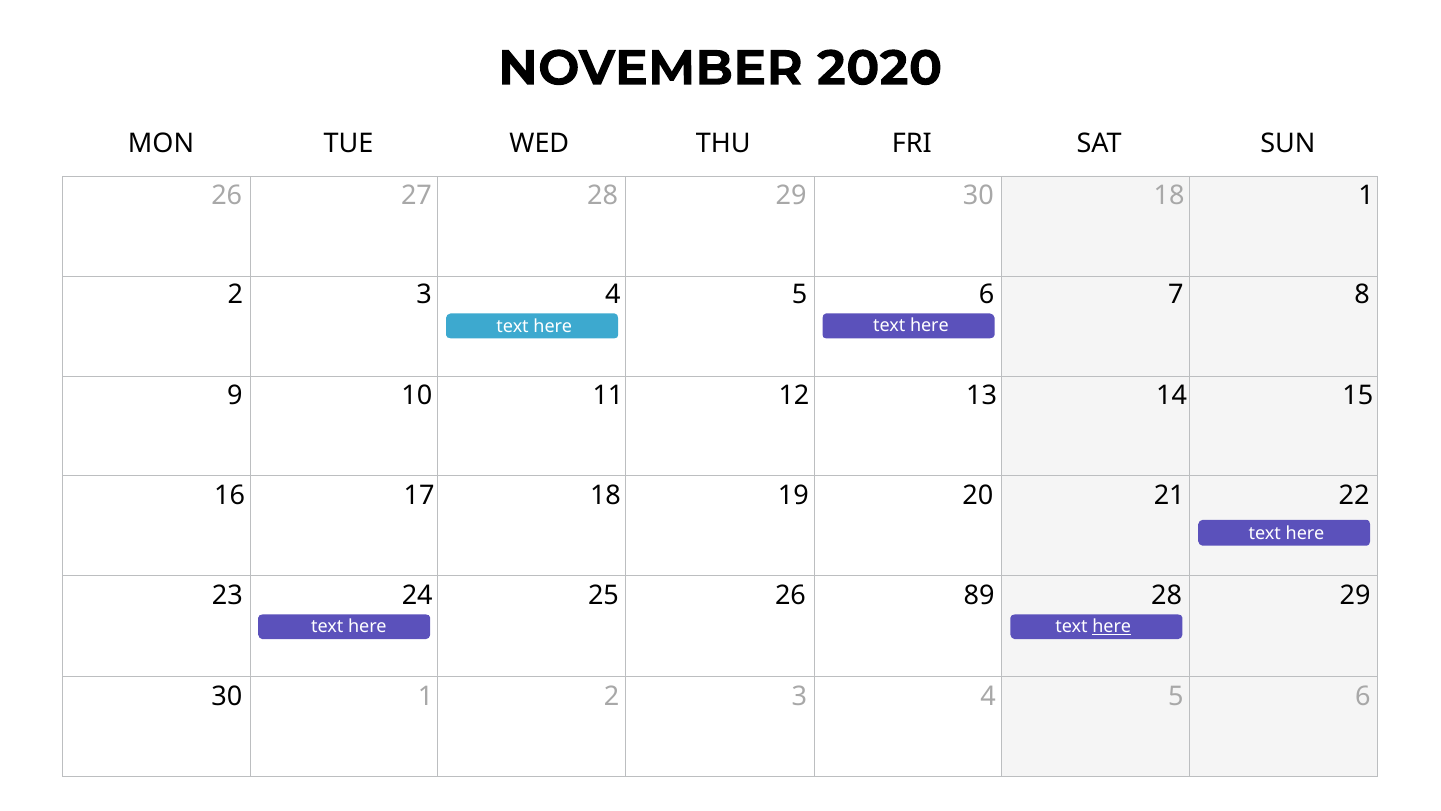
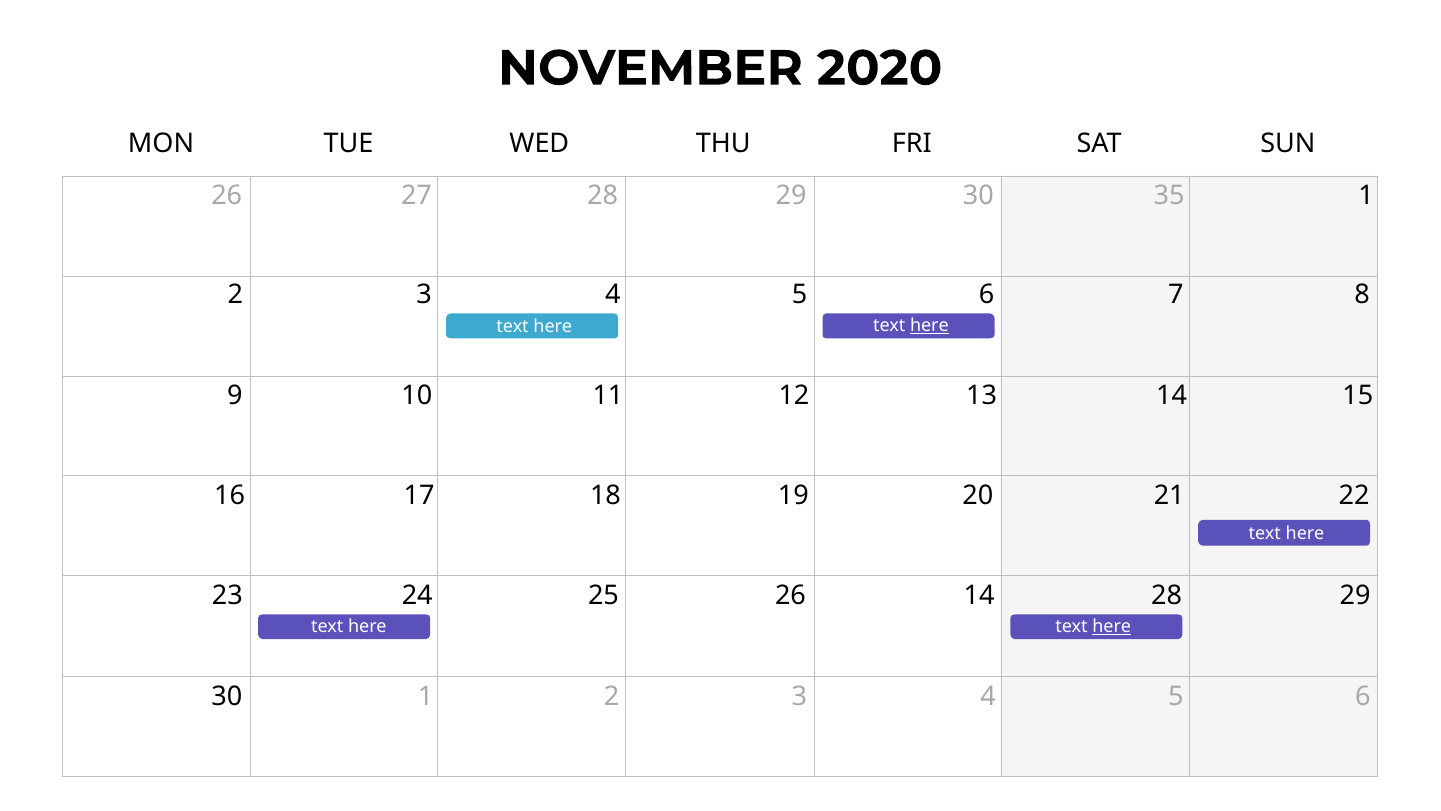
30 18: 18 -> 35 (1169, 195)
here underline: none -> present (929, 325)
26 89: 89 -> 14 (979, 596)
